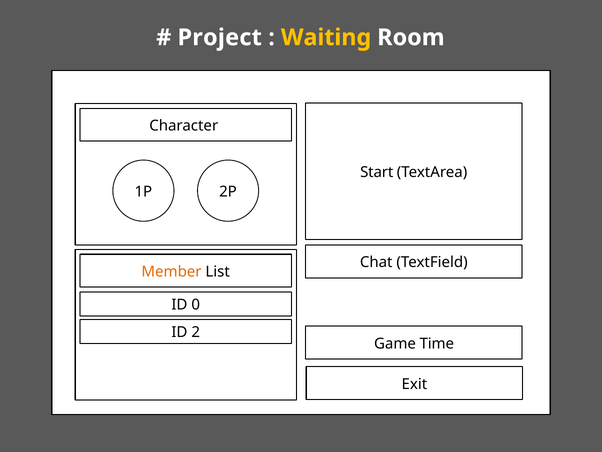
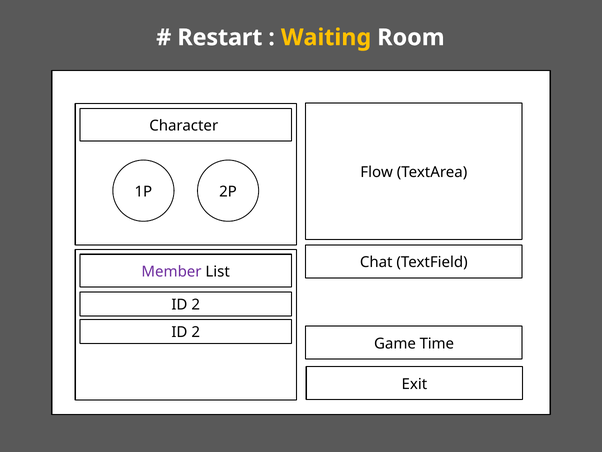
Project: Project -> Restart (220, 37)
Start: Start -> Flow (377, 172)
Member colour: orange -> purple (172, 271)
0: 0 -> 2 (196, 305)
